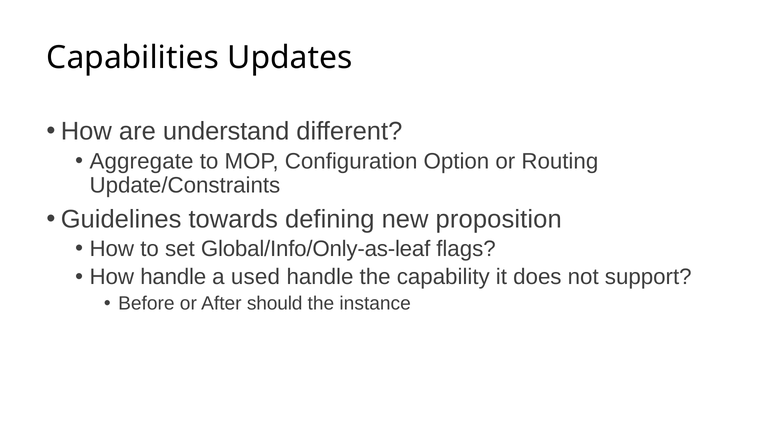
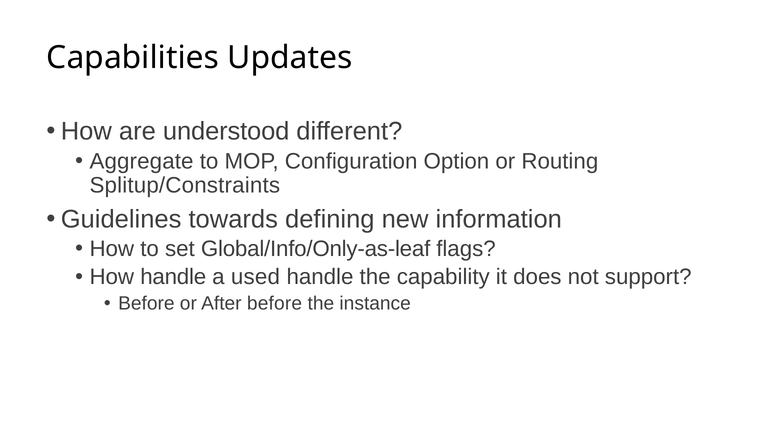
understand: understand -> understood (226, 131)
Update/Constraints: Update/Constraints -> Splitup/Constraints (185, 185)
proposition: proposition -> information (499, 219)
After should: should -> before (275, 303)
